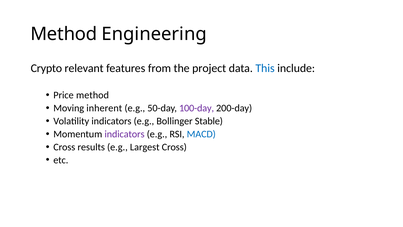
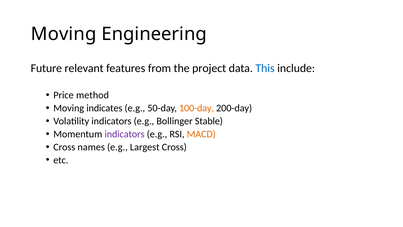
Method: Method -> Moving (64, 34)
Crypto: Crypto -> Future (46, 68)
inherent: inherent -> indicates (104, 108)
100-day colour: purple -> orange (197, 108)
MACD colour: blue -> orange (201, 134)
results: results -> names (91, 147)
